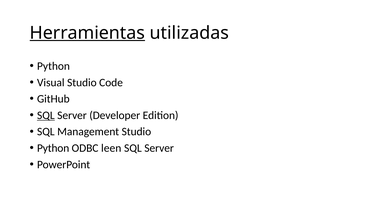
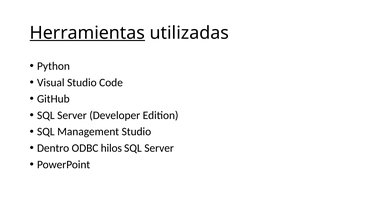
SQL underline: present -> none (46, 115)
Python: Python -> Dentro (53, 148)
leen: leen -> hilos (111, 148)
